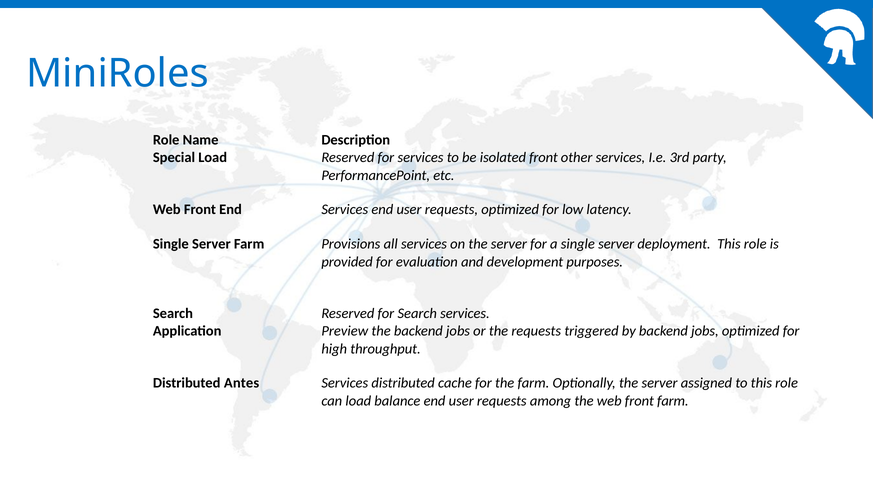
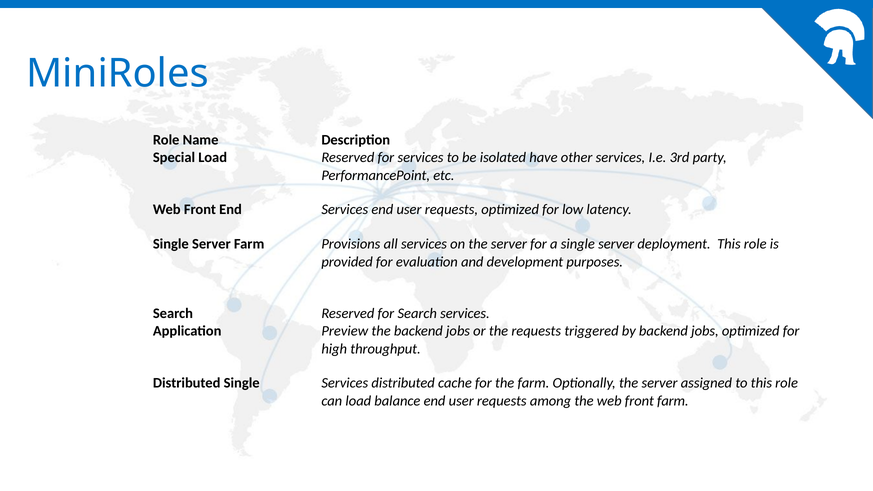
isolated front: front -> have (543, 158)
Distributed Antes: Antes -> Single (242, 383)
